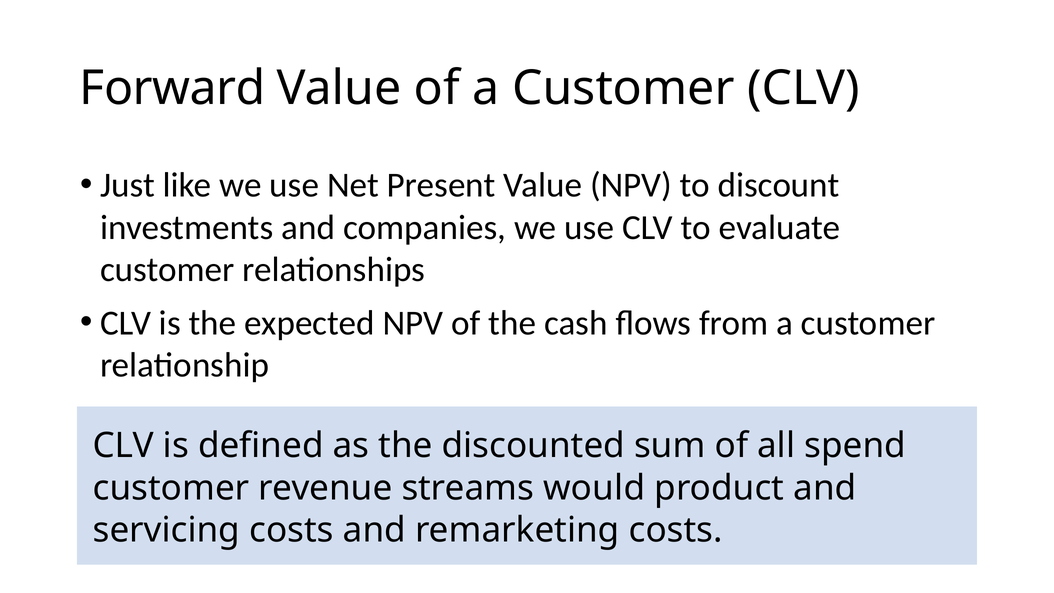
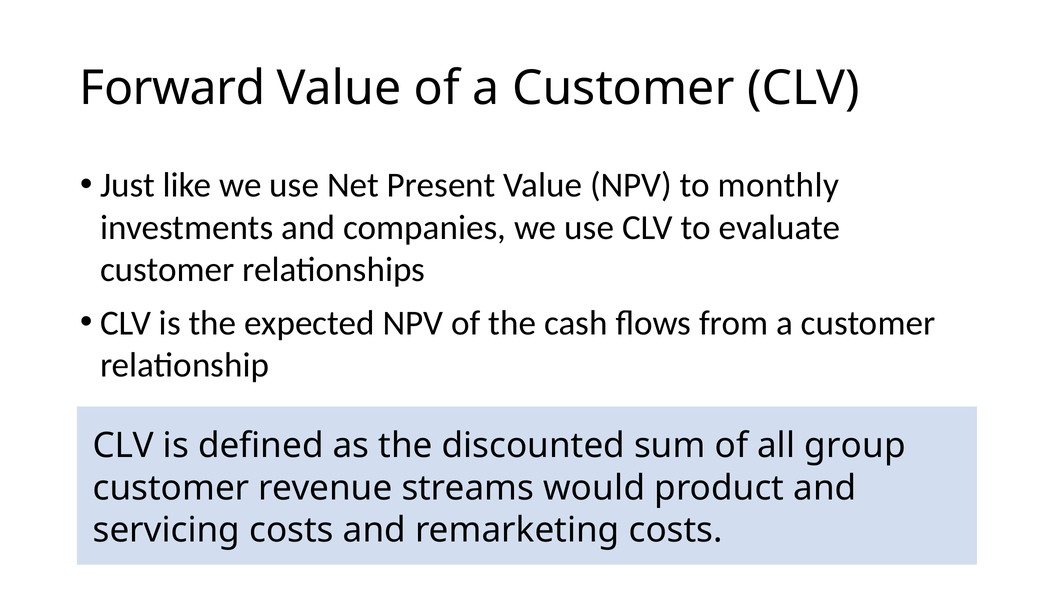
discount: discount -> monthly (778, 185)
spend: spend -> group (855, 446)
